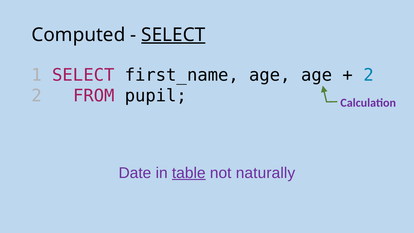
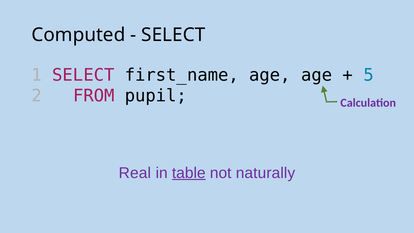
SELECT underline: present -> none (173, 35)
2: 2 -> 5 (369, 75)
Date: Date -> Real (135, 173)
